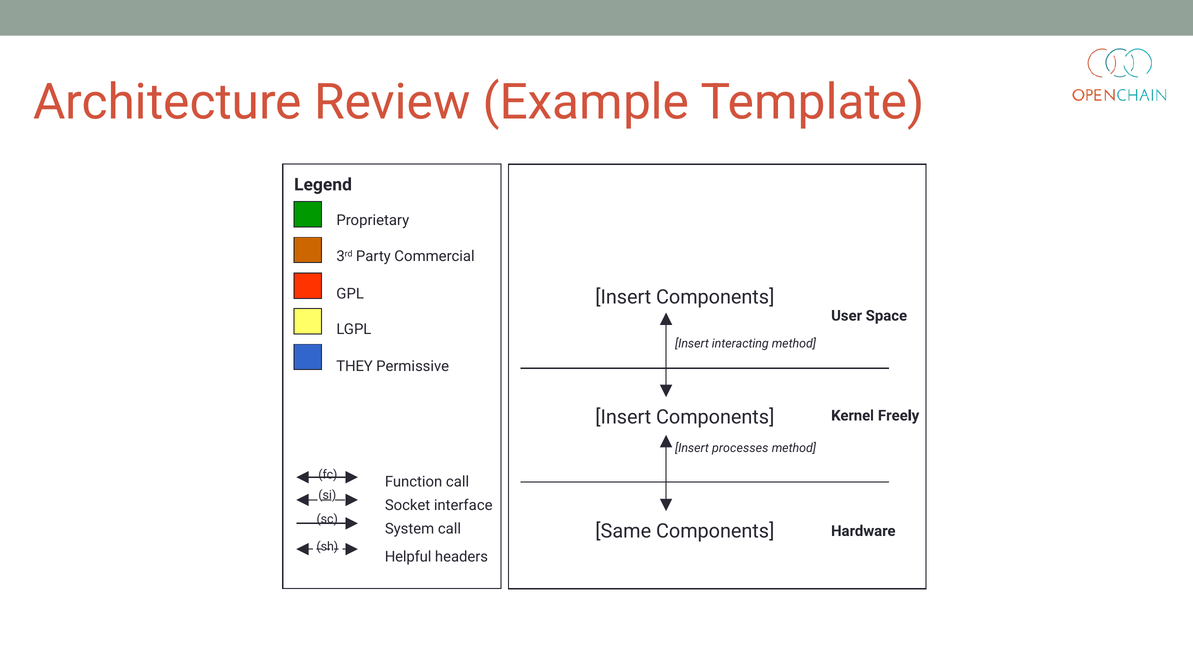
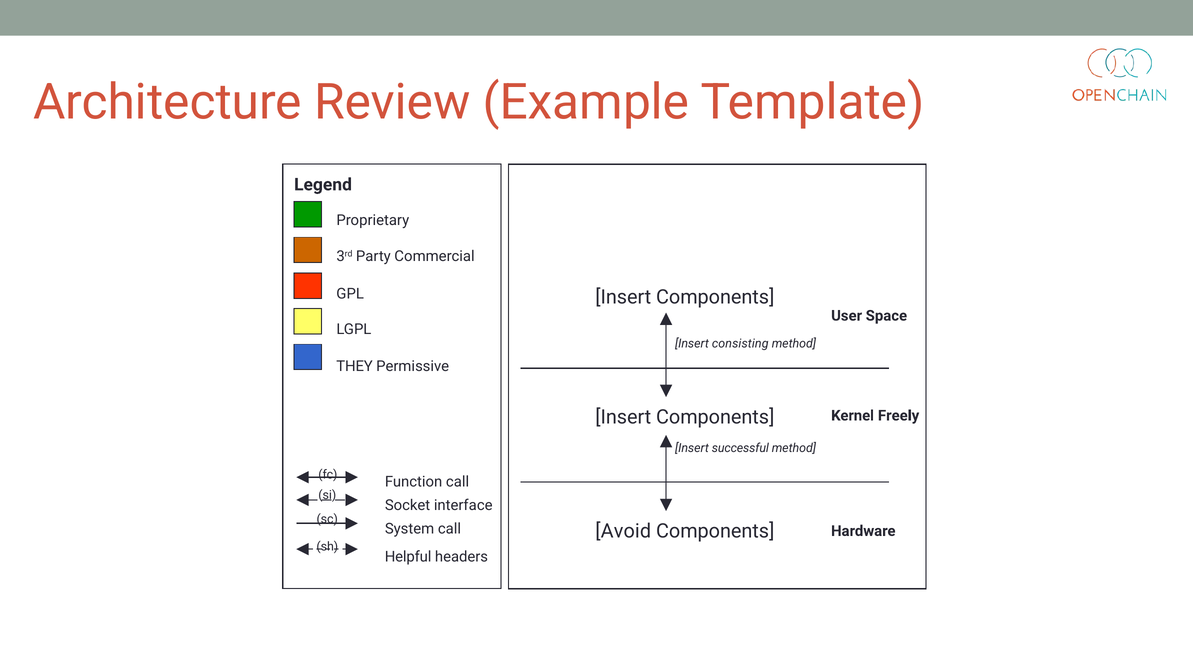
interacting: interacting -> consisting (740, 344)
processes: processes -> successful (740, 448)
Same: Same -> Avoid (623, 531)
